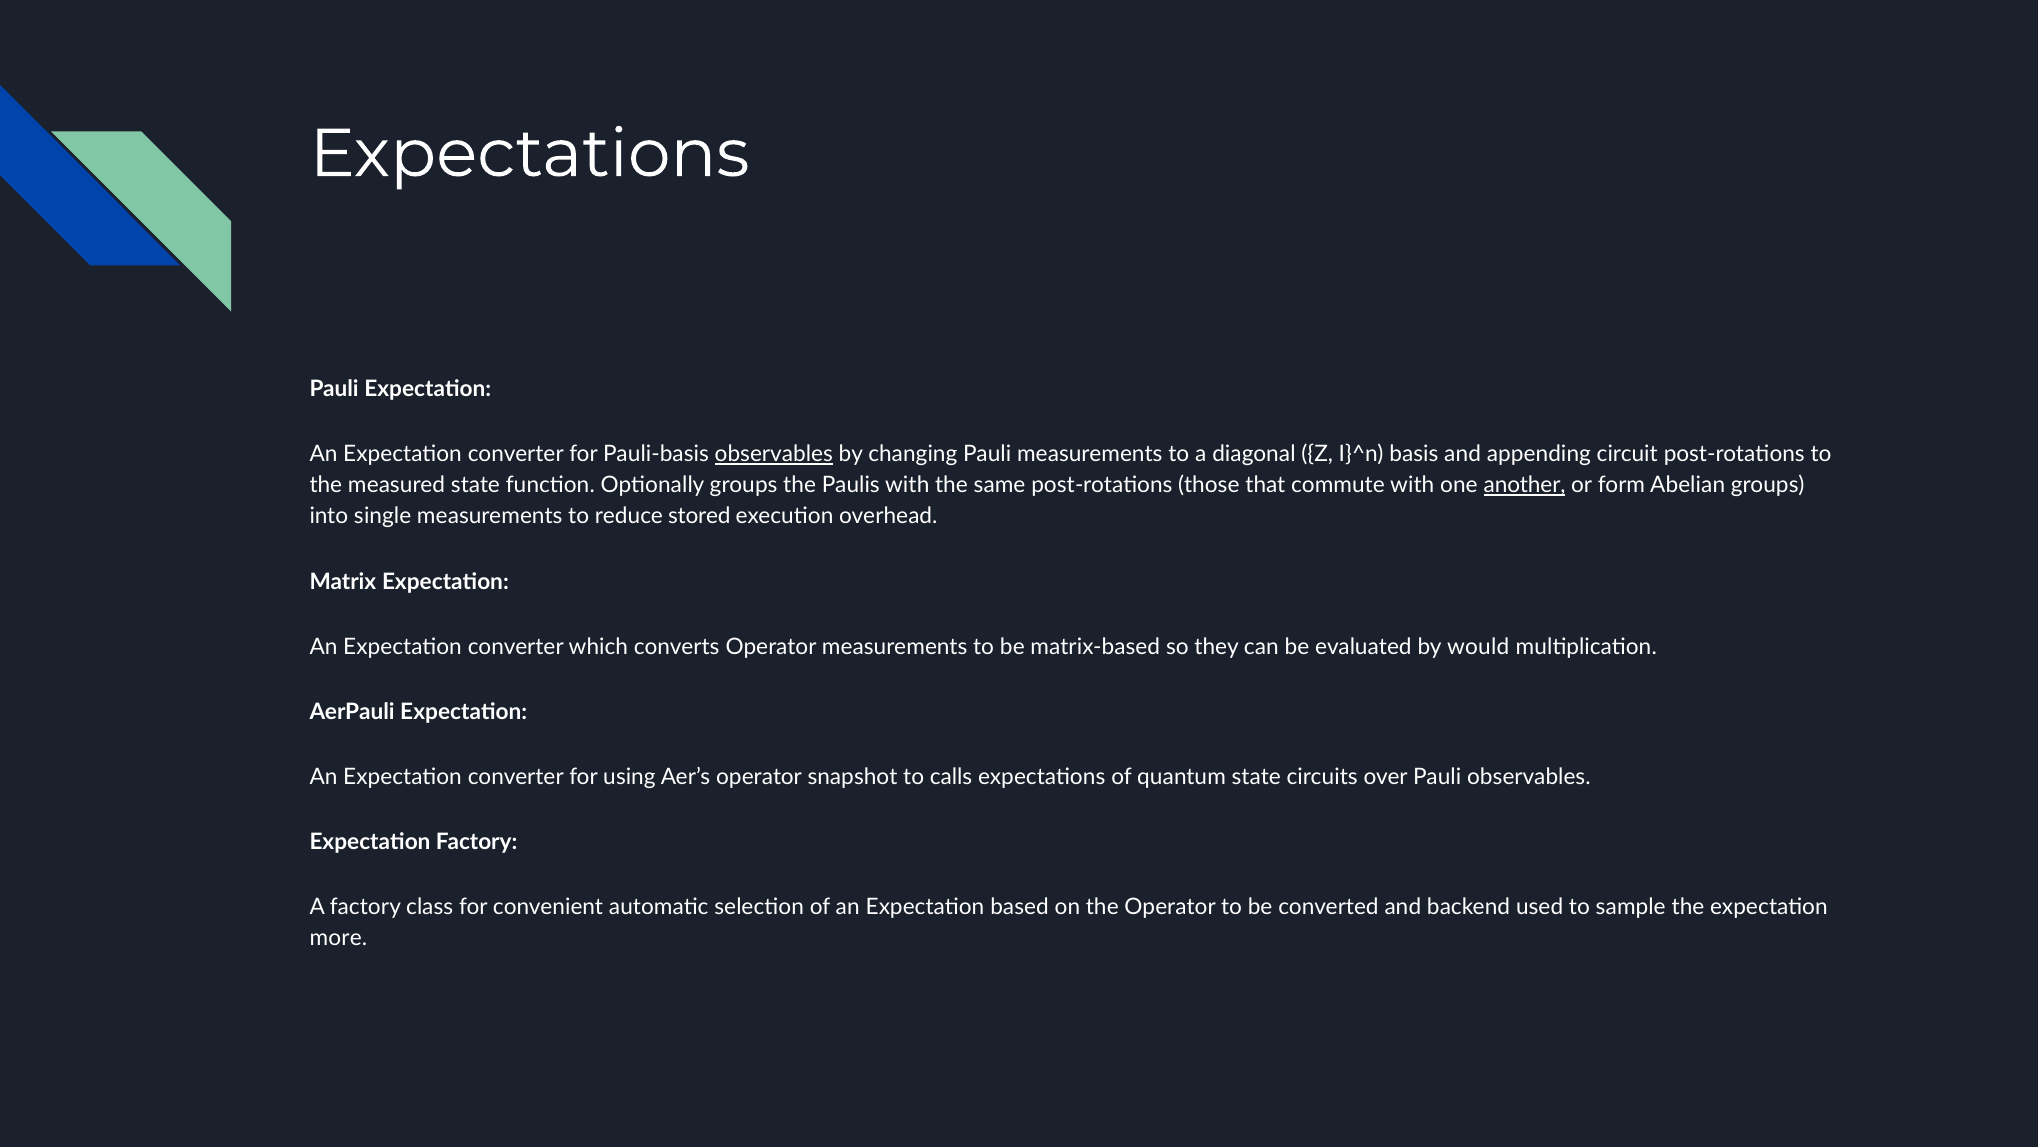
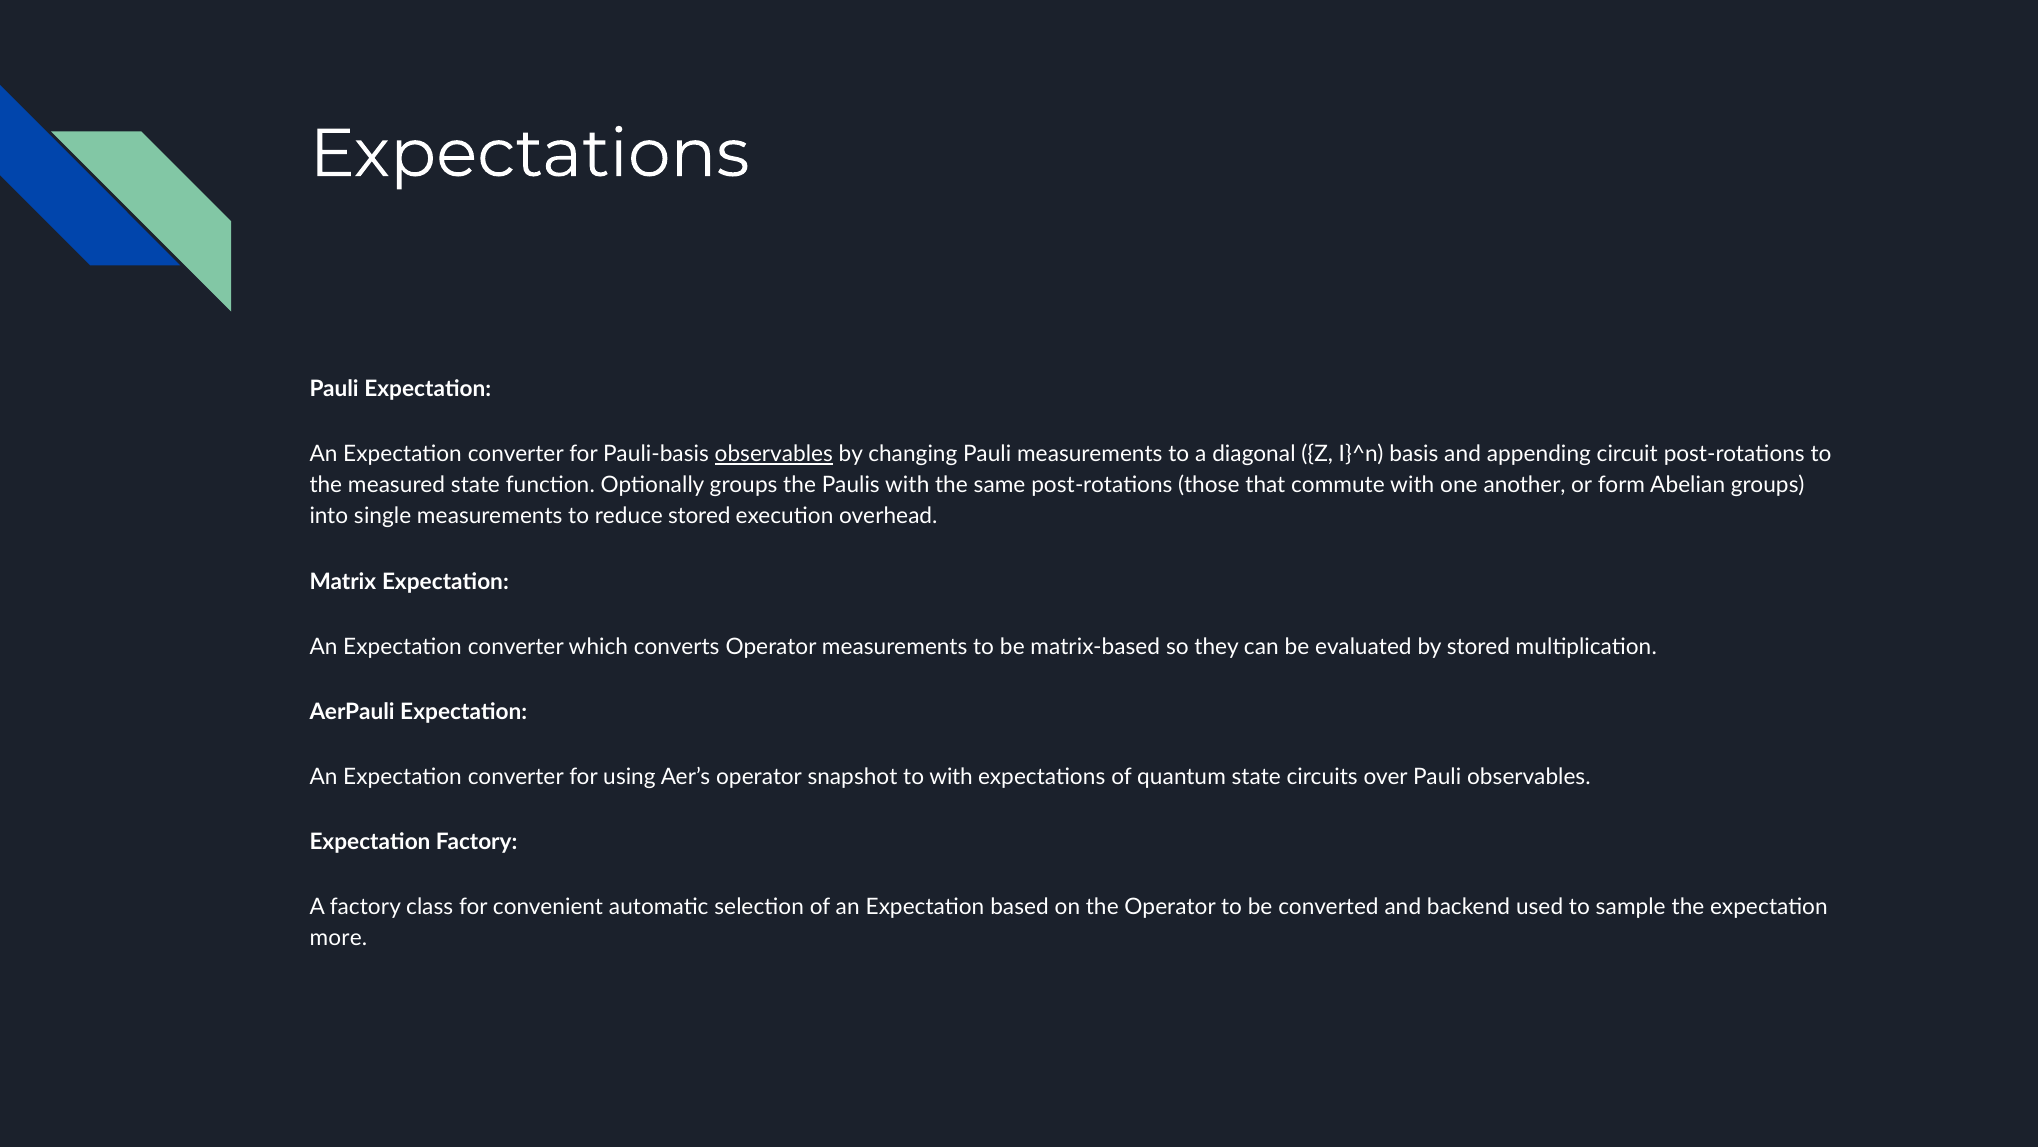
another underline: present -> none (1525, 485)
by would: would -> stored (1478, 646)
to calls: calls -> with (951, 777)
